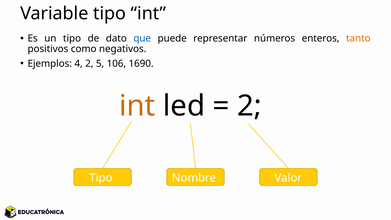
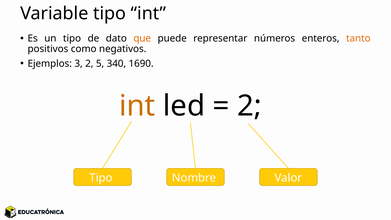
que colour: blue -> orange (142, 38)
4: 4 -> 3 (79, 64)
106: 106 -> 340 (116, 64)
